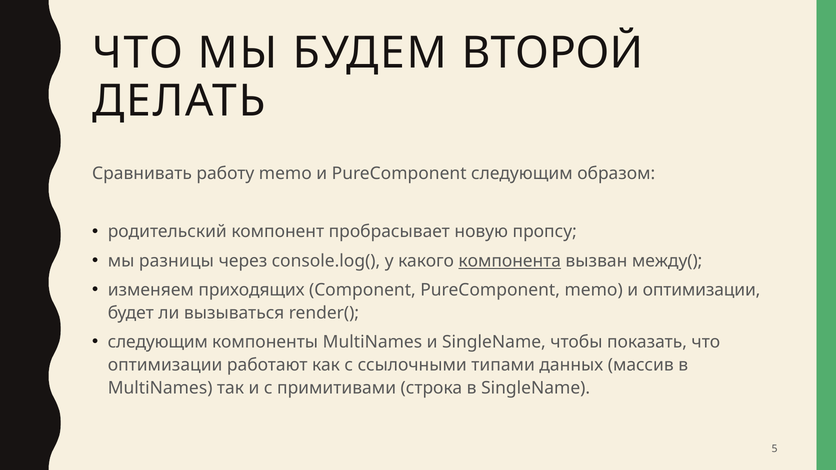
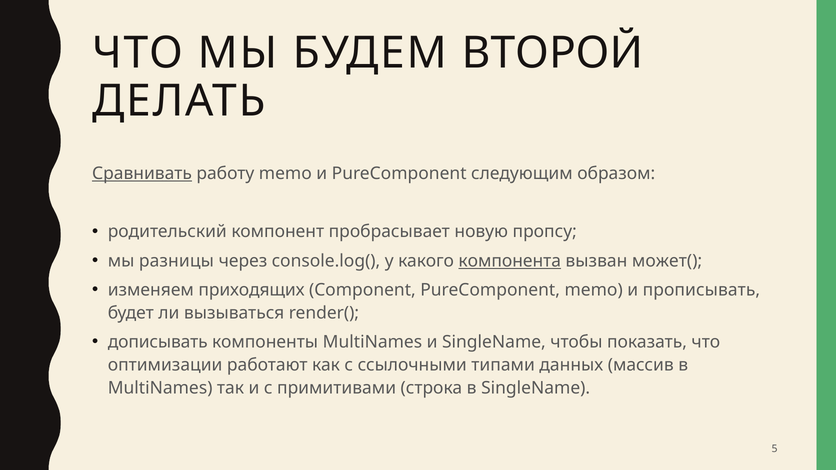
Сравнивать underline: none -> present (142, 174)
между(: между( -> может( (667, 261)
и оптимизации: оптимизации -> прописывать (701, 290)
следующим: следующим -> дописывать (158, 342)
